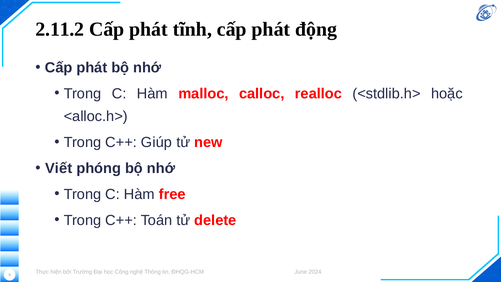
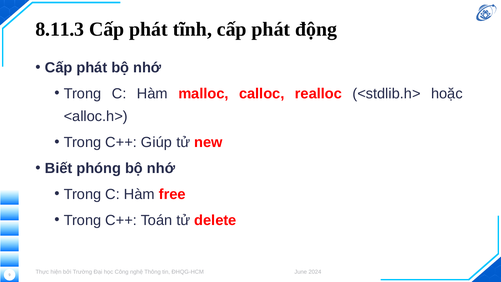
2.11.2: 2.11.2 -> 8.11.3 (60, 29)
Viết: Viết -> Biết (59, 168)
